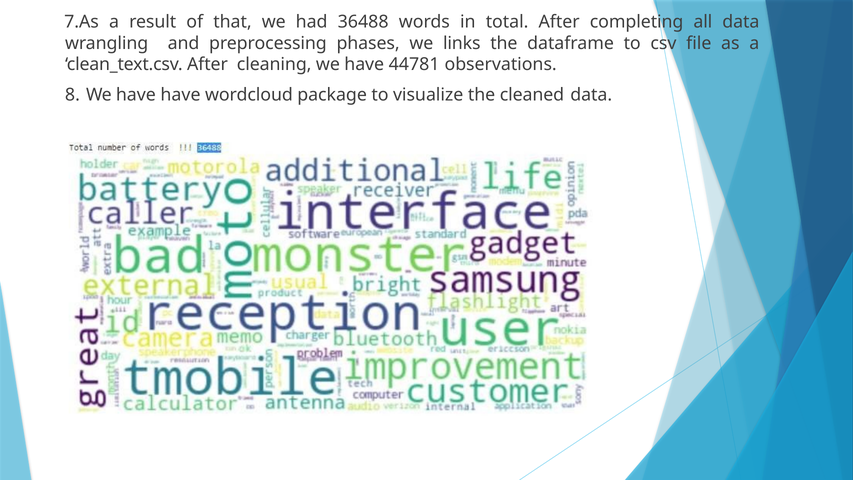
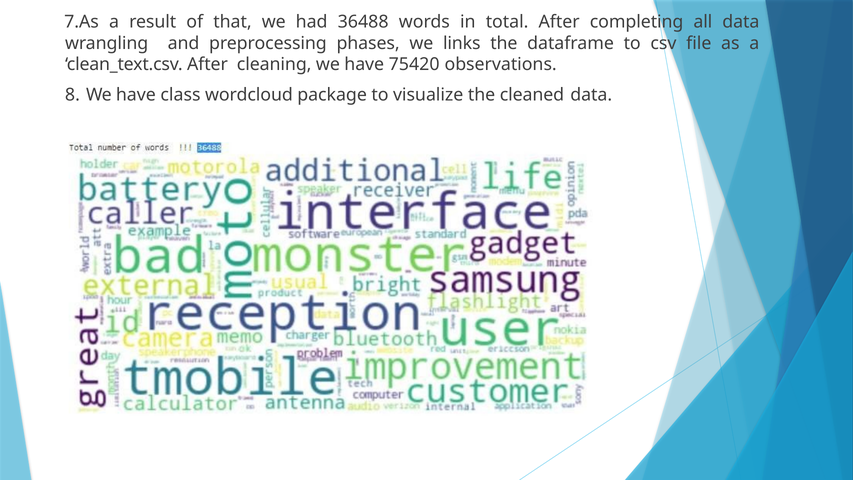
44781: 44781 -> 75420 (414, 65)
have have: have -> class (181, 95)
